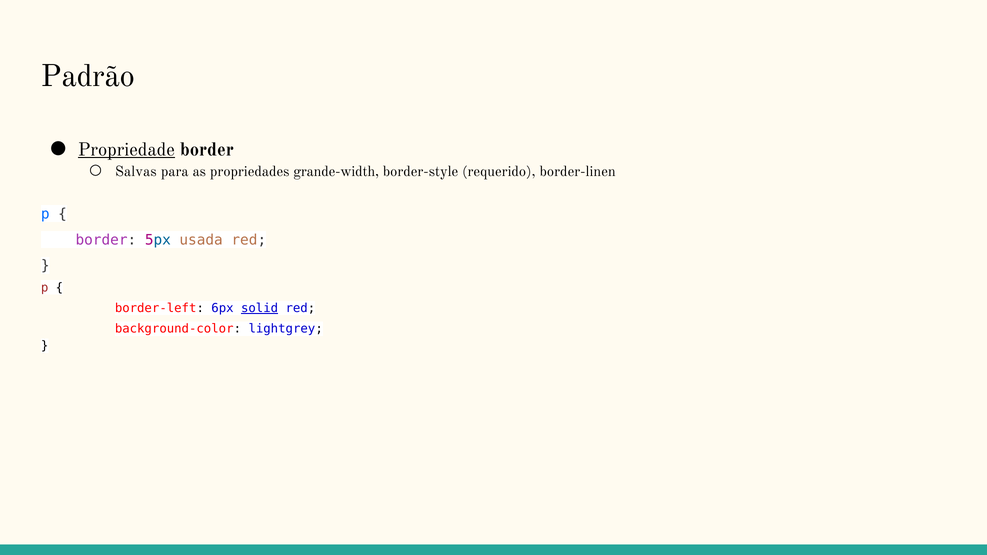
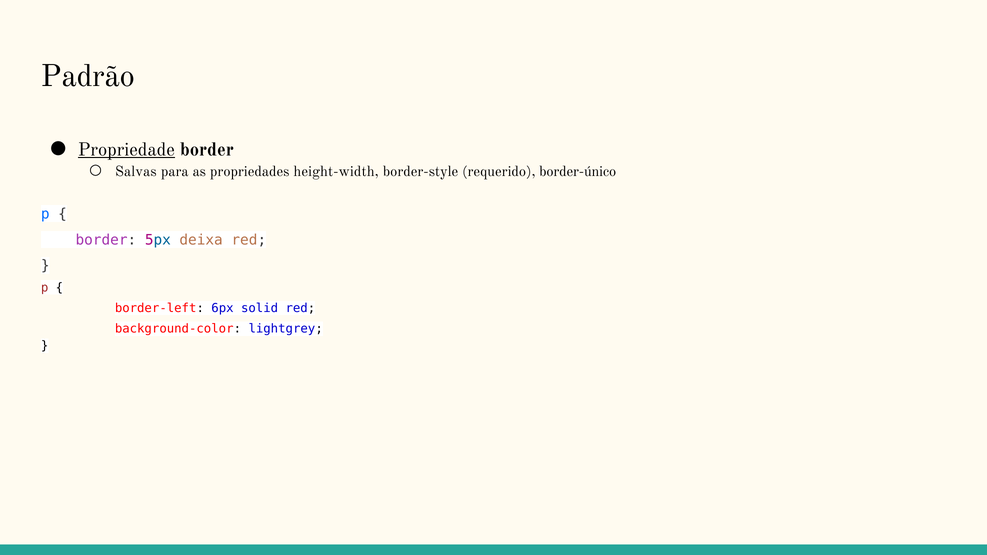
grande-width: grande-width -> height-width (336, 172)
border-linen: border-linen -> border-único (578, 172)
usada: usada -> deixa (201, 240)
solid underline: present -> none (260, 308)
